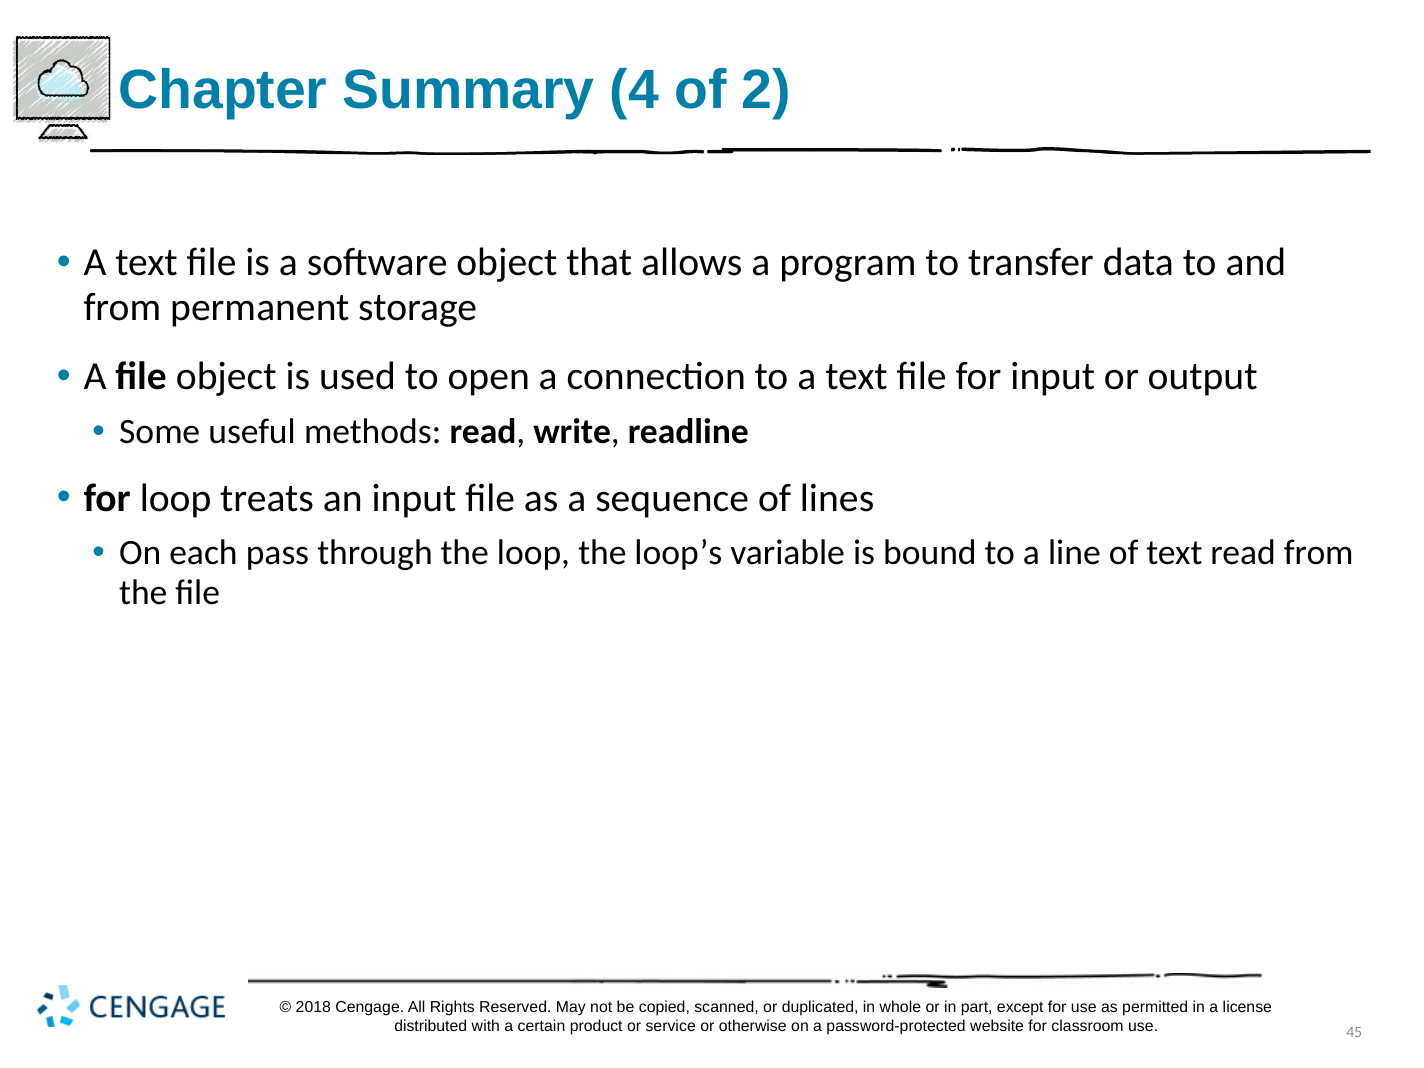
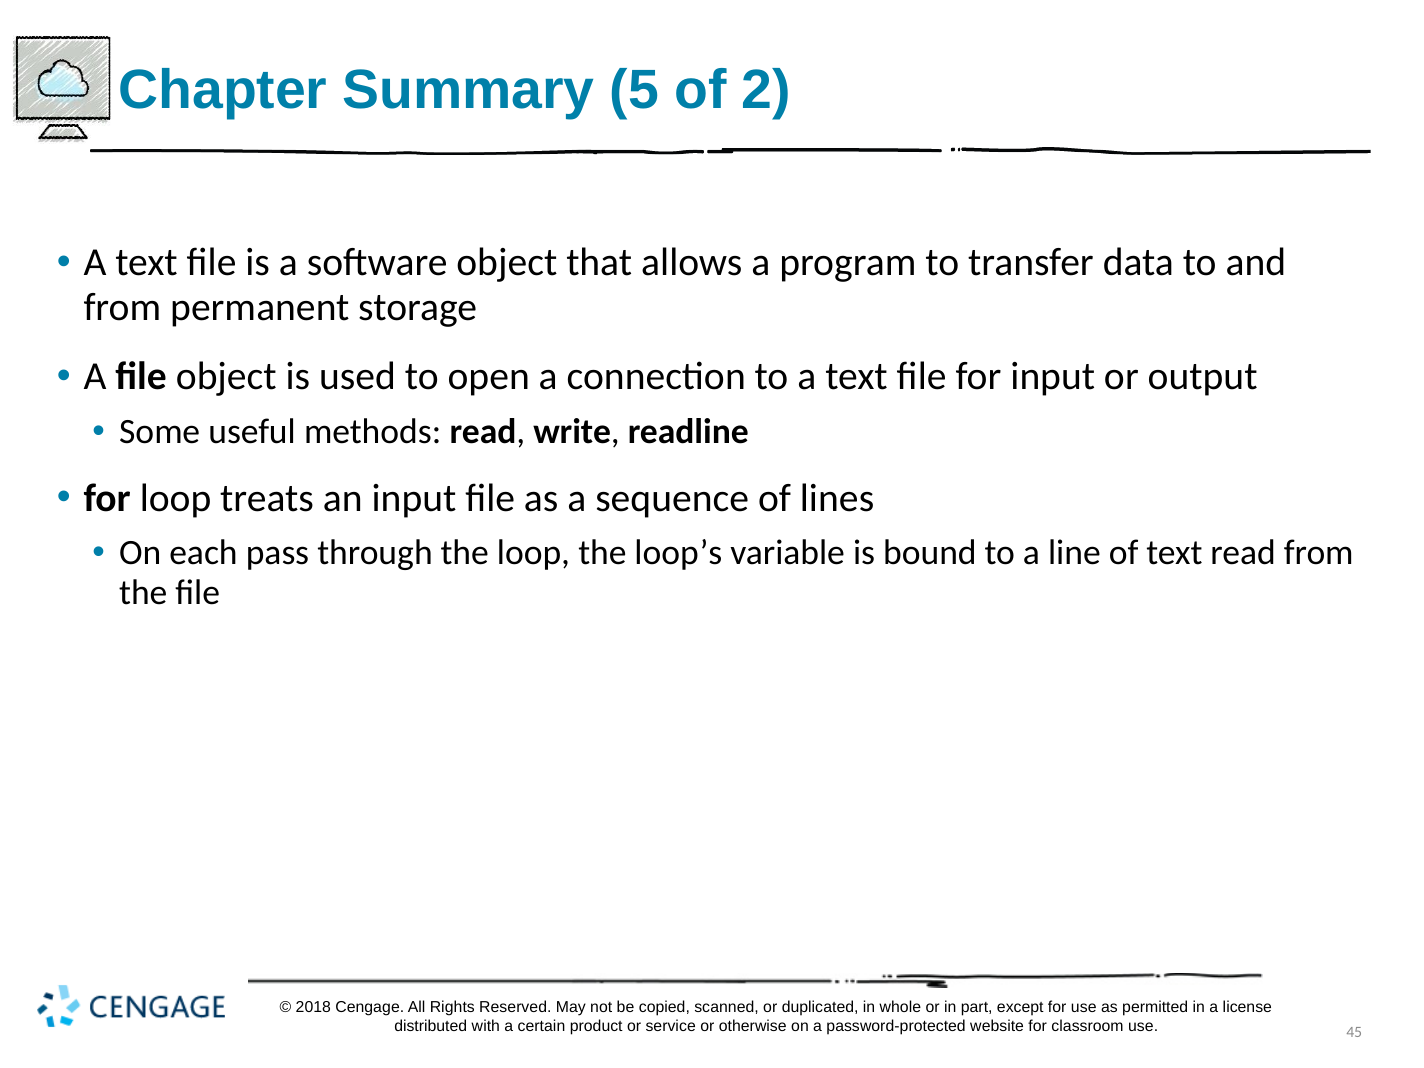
4: 4 -> 5 (635, 90)
